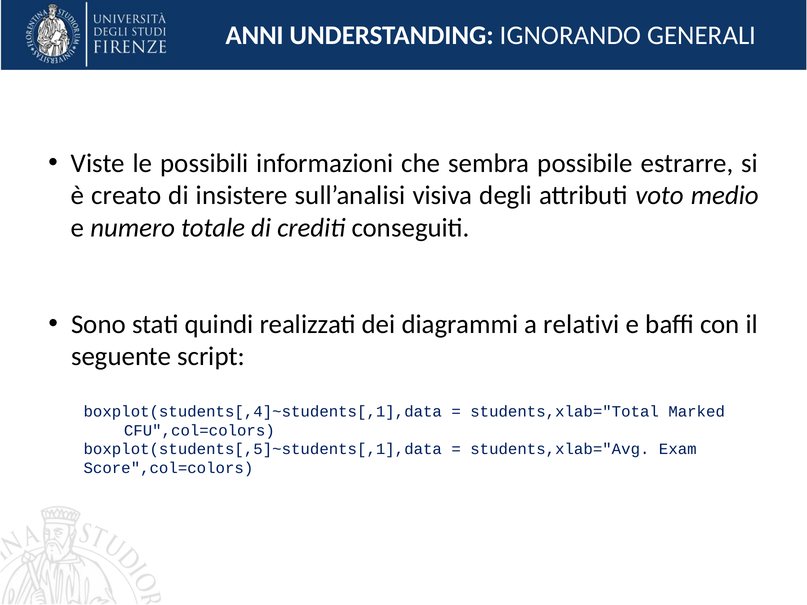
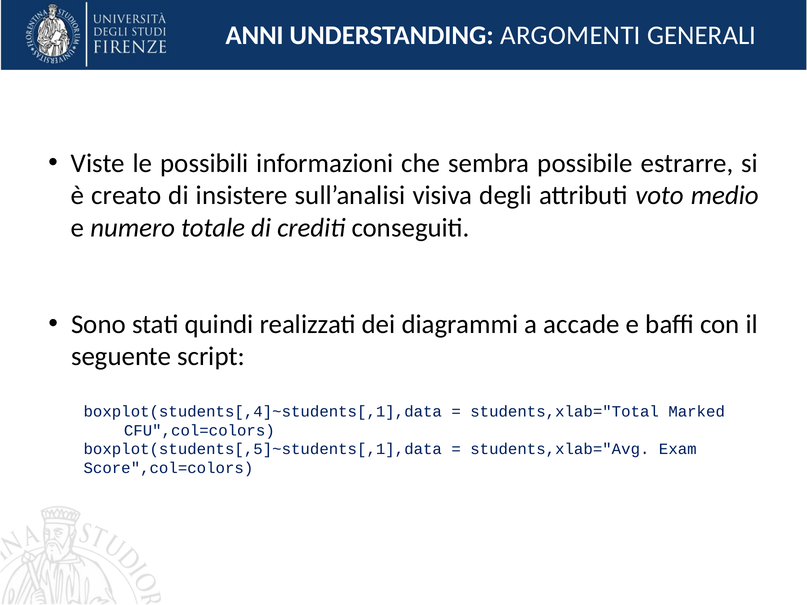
IGNORANDO: IGNORANDO -> ARGOMENTI (571, 35)
relativi: relativi -> accade (582, 324)
